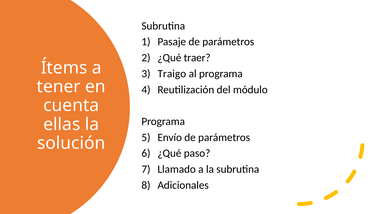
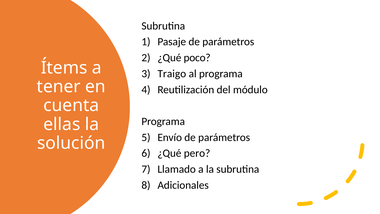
traer: traer -> poco (197, 58)
paso: paso -> pero (197, 153)
